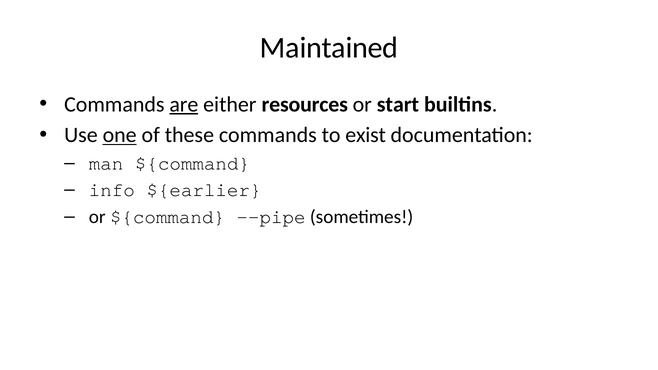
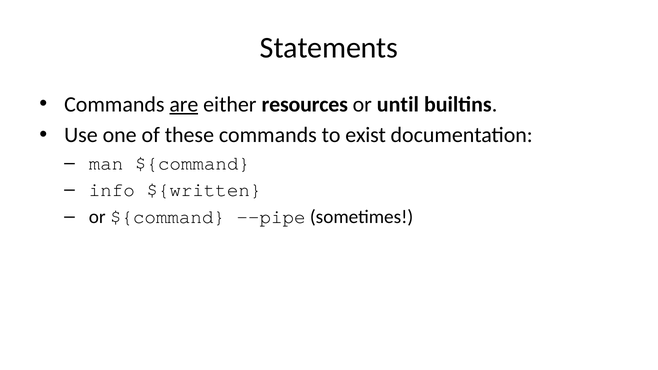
Maintained: Maintained -> Statements (329, 48)
start: start -> until (398, 104)
one underline: present -> none (120, 135)
${earlier: ${earlier -> ${written (204, 190)
